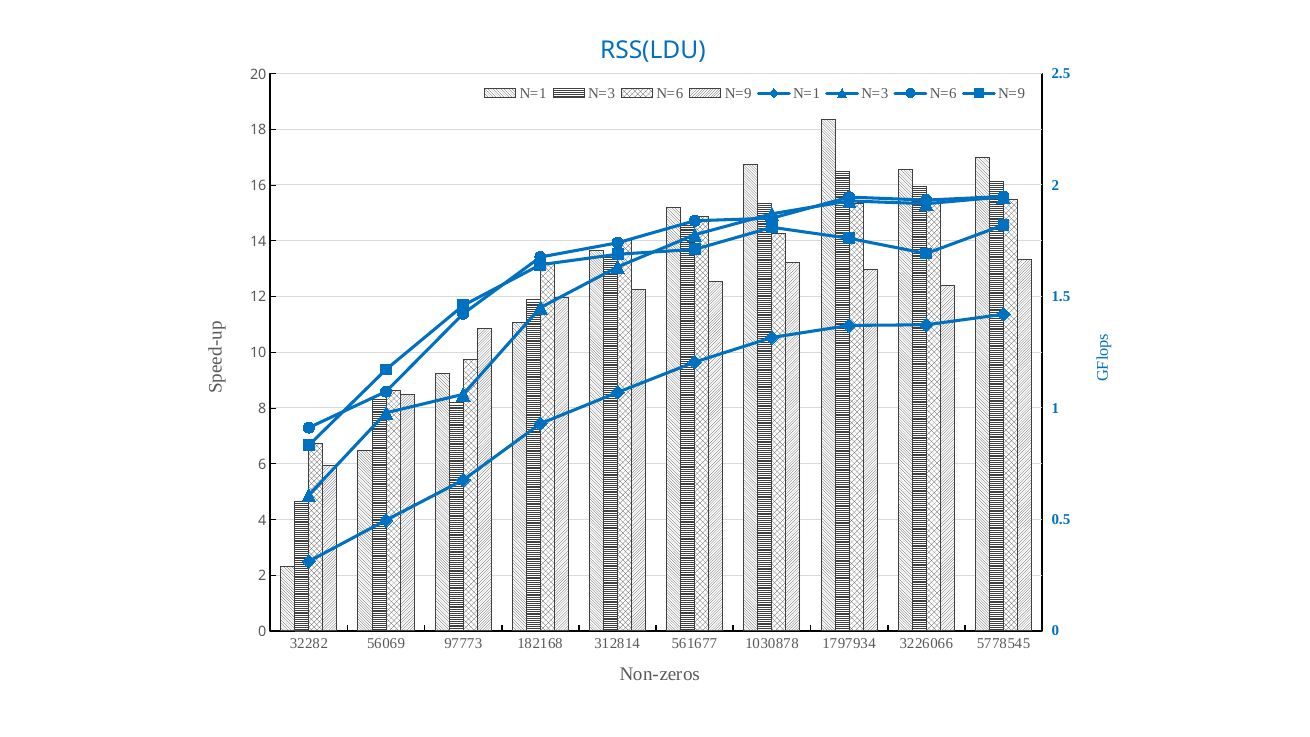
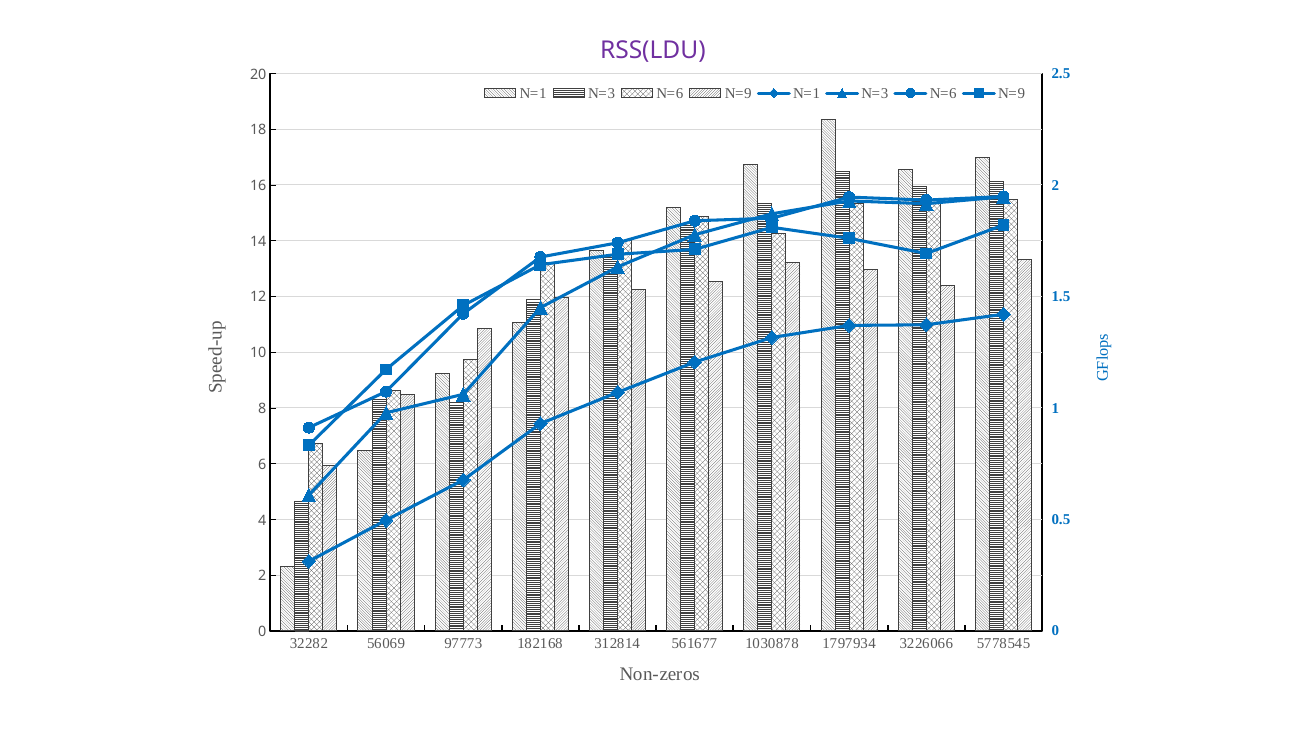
RSS(LDU colour: blue -> purple (653, 51)
